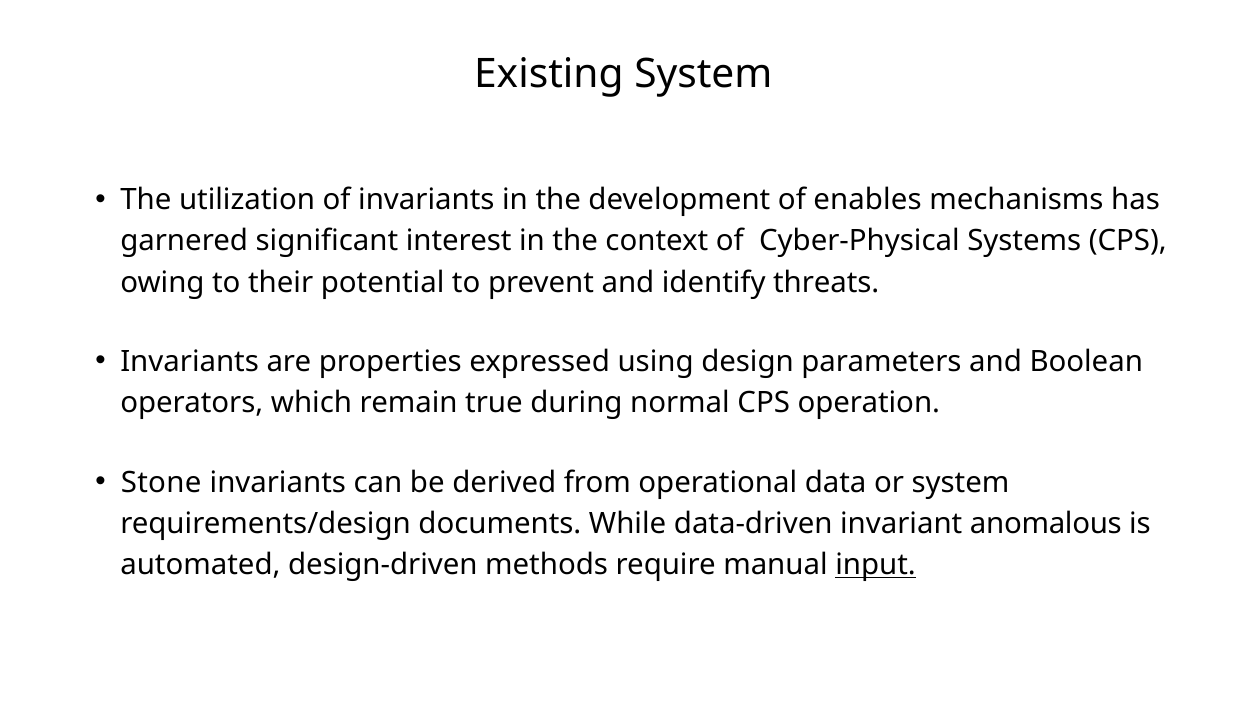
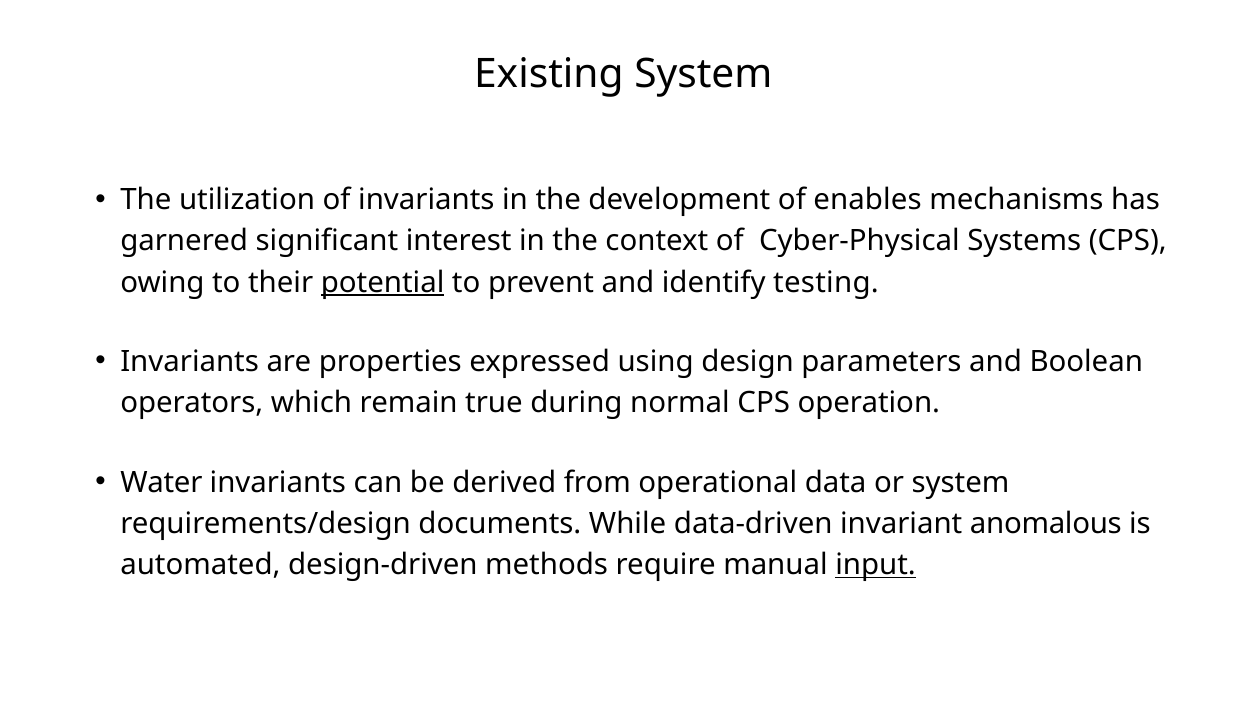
potential underline: none -> present (383, 283)
threats: threats -> testing (826, 283)
Stone: Stone -> Water (161, 483)
